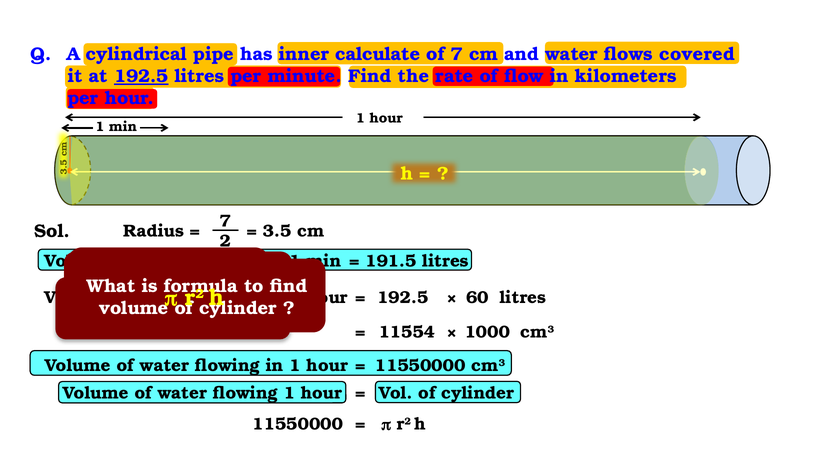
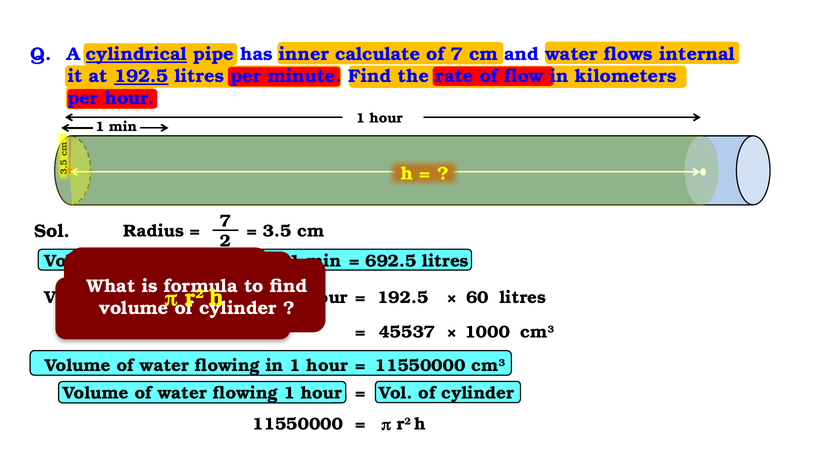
cylindrical underline: none -> present (136, 54)
flows covered: covered -> internal (697, 54)
191.5: 191.5 -> 692.5 (391, 261)
11554: 11554 -> 45537 (407, 332)
